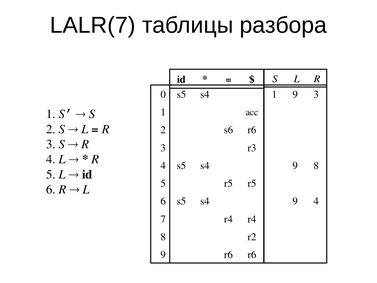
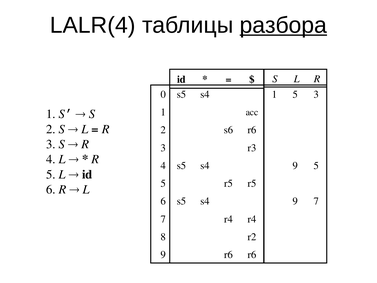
LALR(7: LALR(7 -> LALR(4 (93, 25)
разбора underline: none -> present (283, 25)
1 9: 9 -> 5 (295, 94)
9 8: 8 -> 5 (316, 165)
9 4: 4 -> 7 (316, 201)
